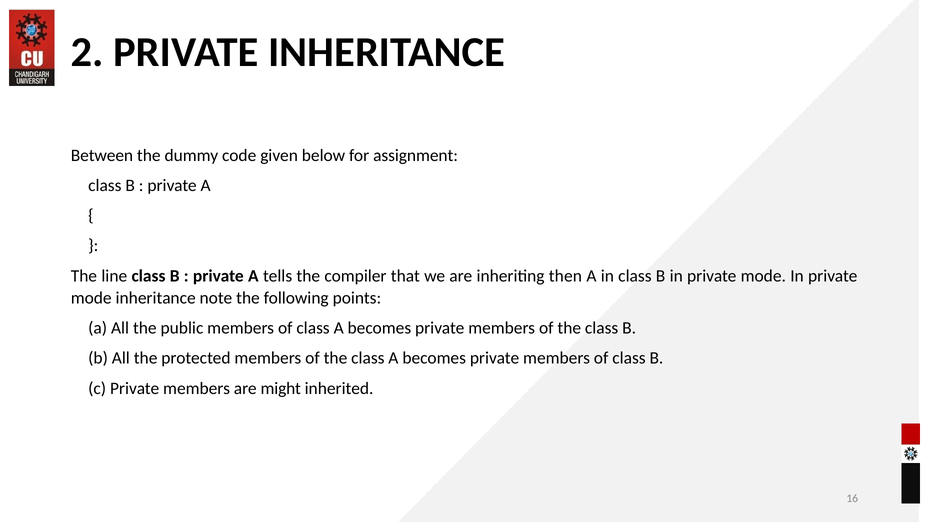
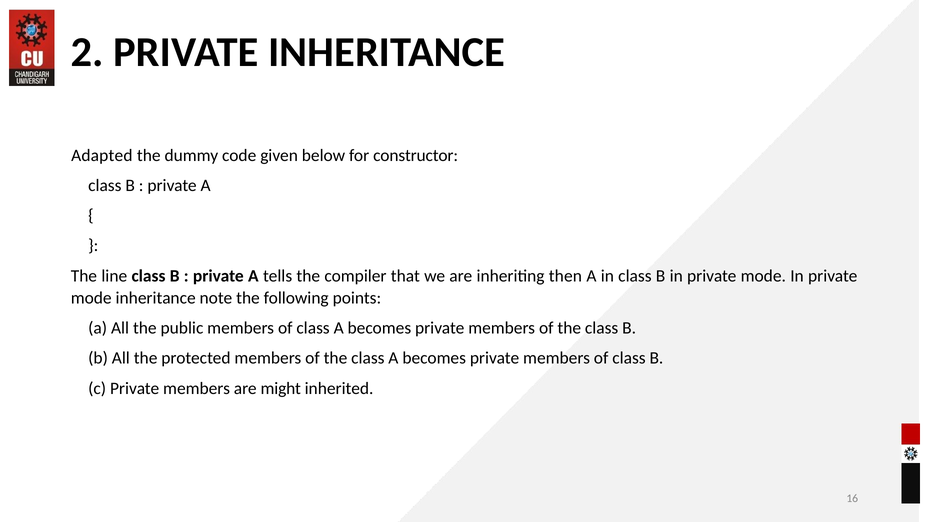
Between: Between -> Adapted (102, 156)
assignment: assignment -> constructor (416, 156)
